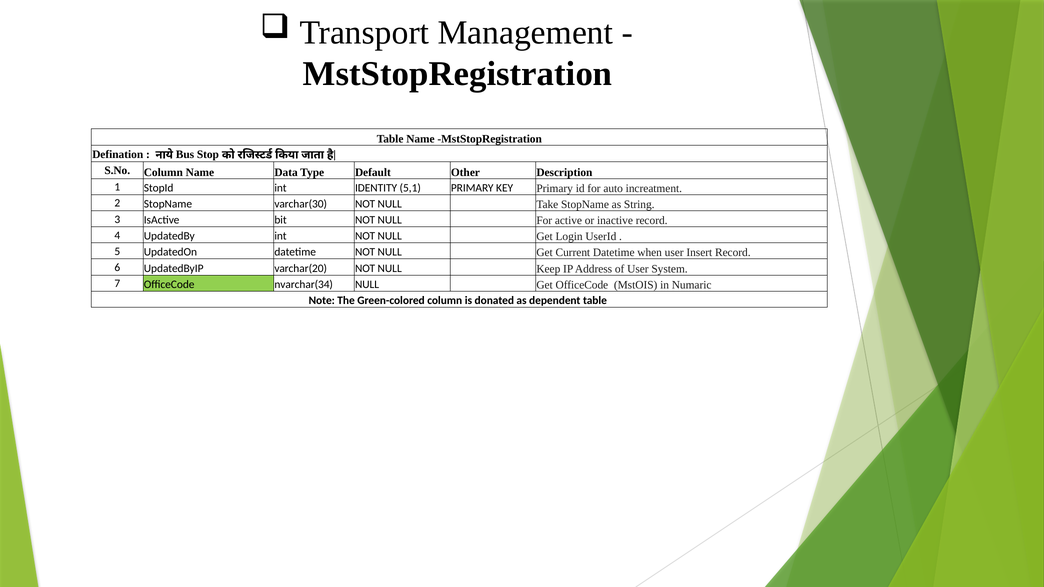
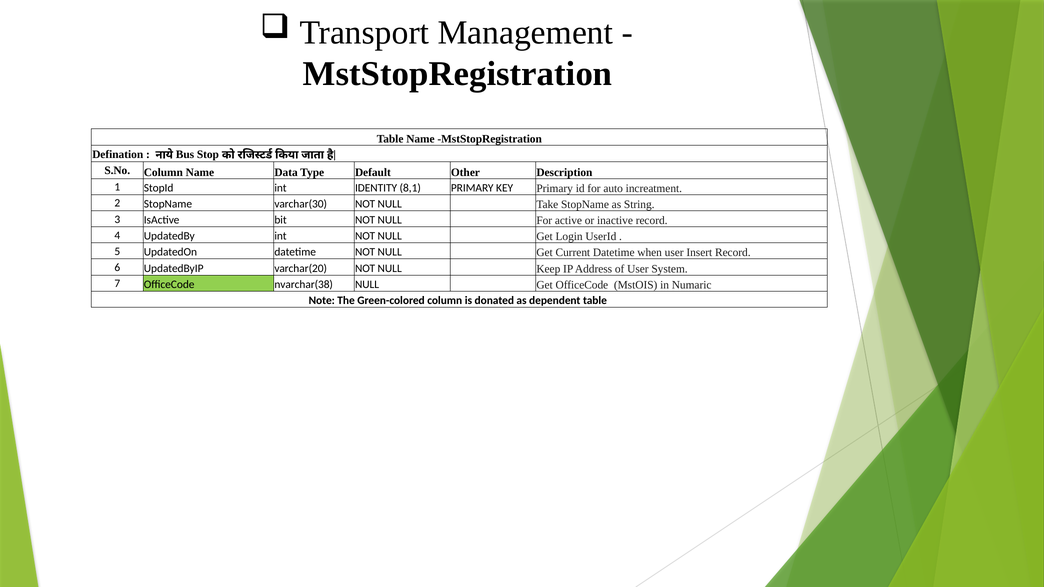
5,1: 5,1 -> 8,1 (410, 188)
nvarchar(34: nvarchar(34 -> nvarchar(38 (304, 284)
